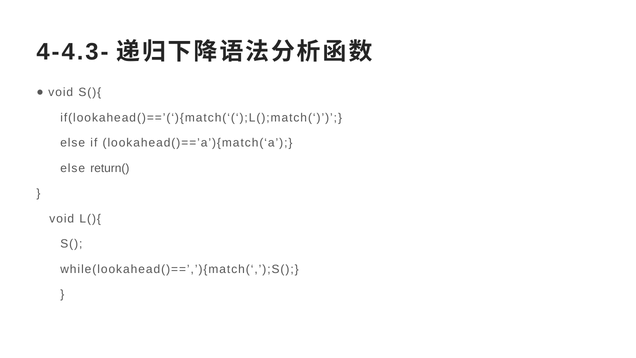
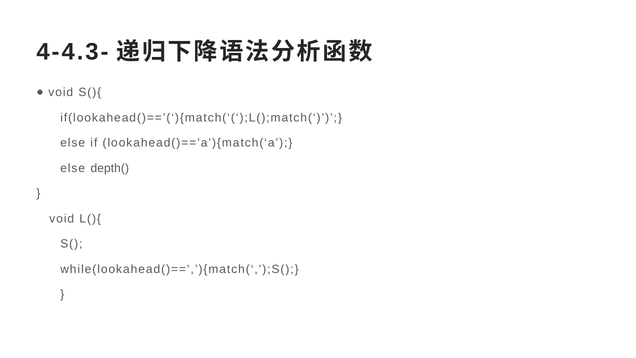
return(: return( -> depth( (110, 168)
